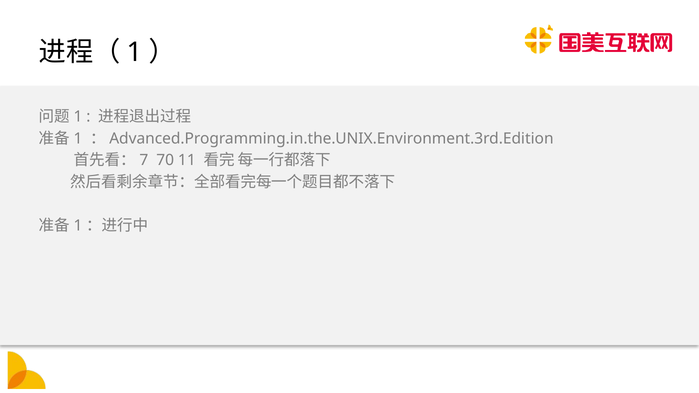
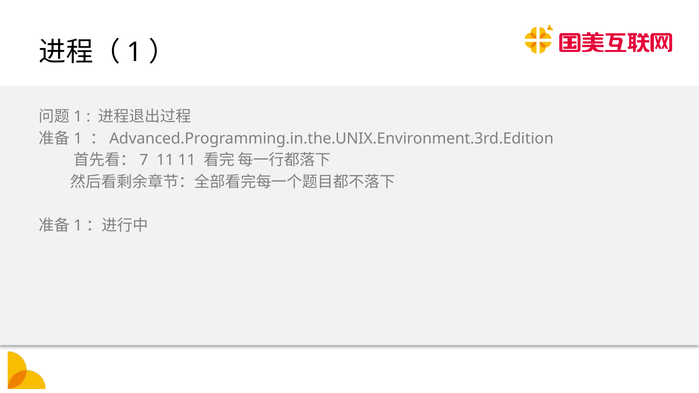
70: 70 -> 11 (165, 160)
